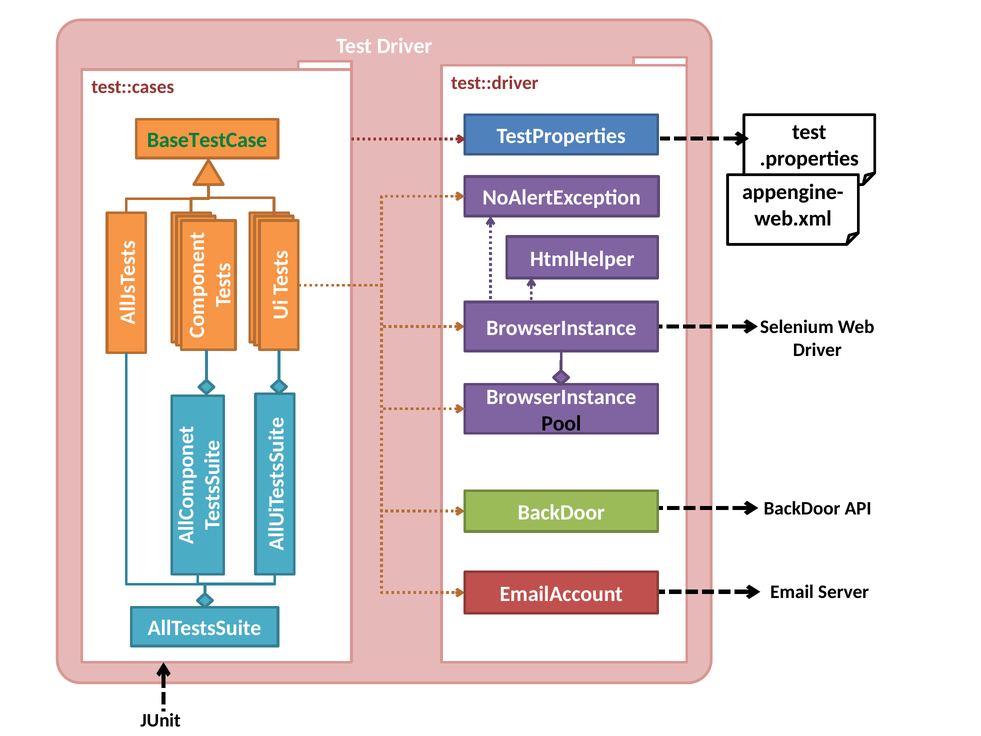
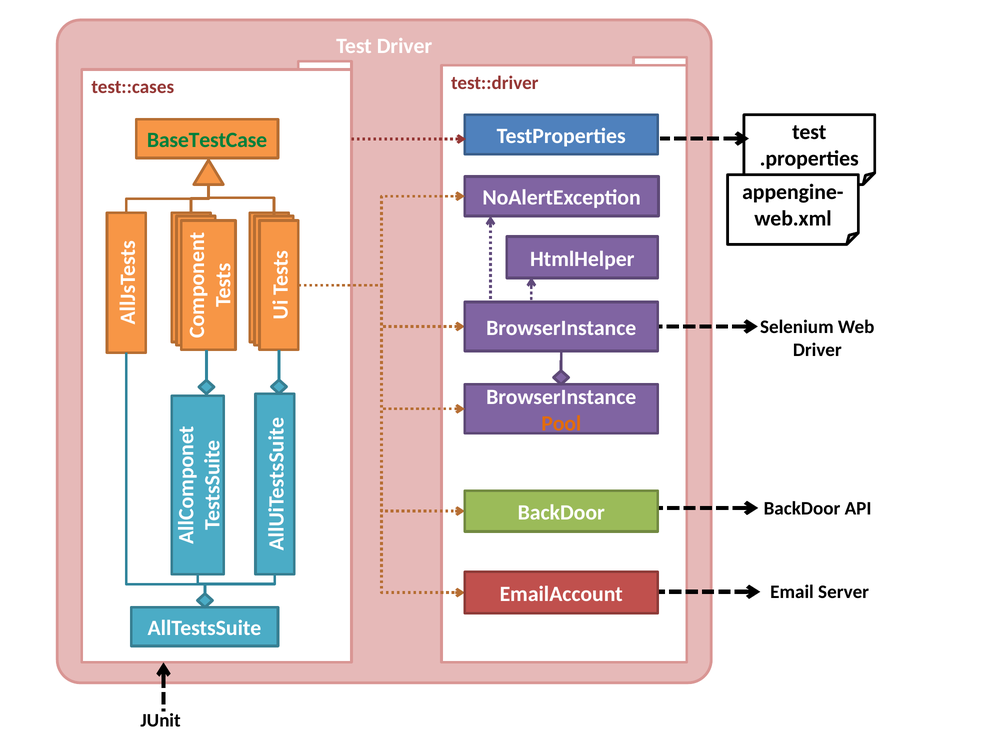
Pool colour: black -> orange (561, 423)
